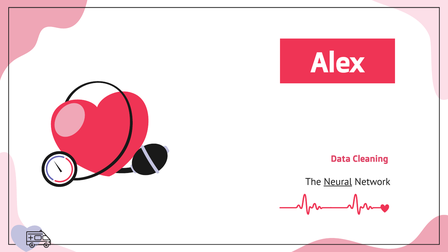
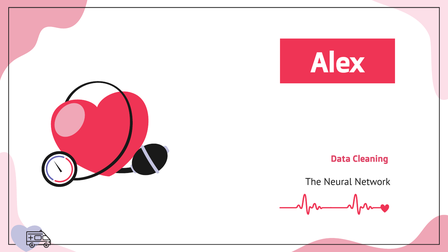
Neural underline: present -> none (338, 182)
